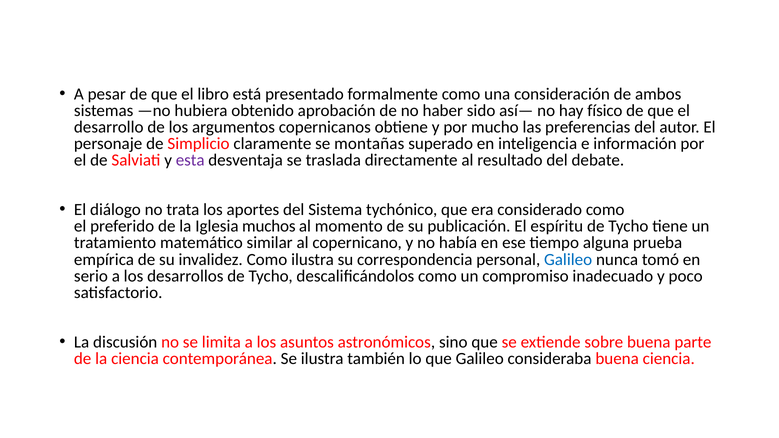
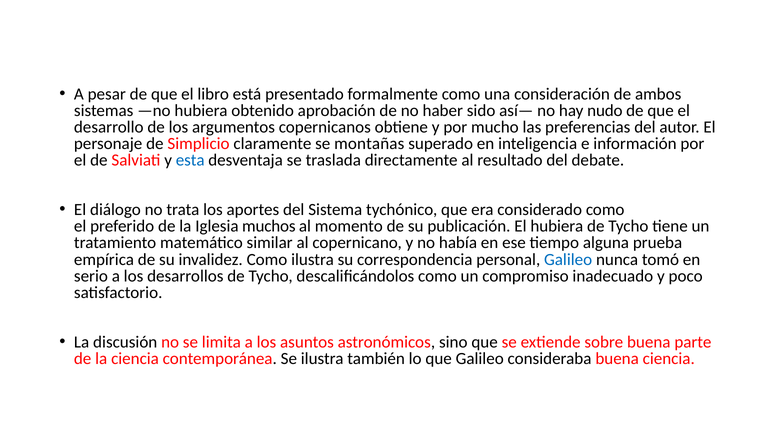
físico: físico -> nudo (605, 111)
esta colour: purple -> blue (190, 160)
El espíritu: espíritu -> hubiera (557, 226)
